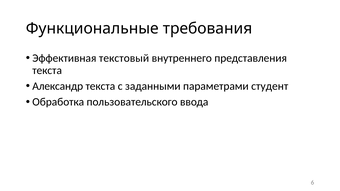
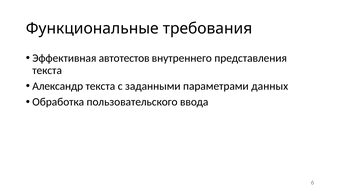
текстовый: текстовый -> автотестов (124, 58)
студент: студент -> данных (270, 86)
